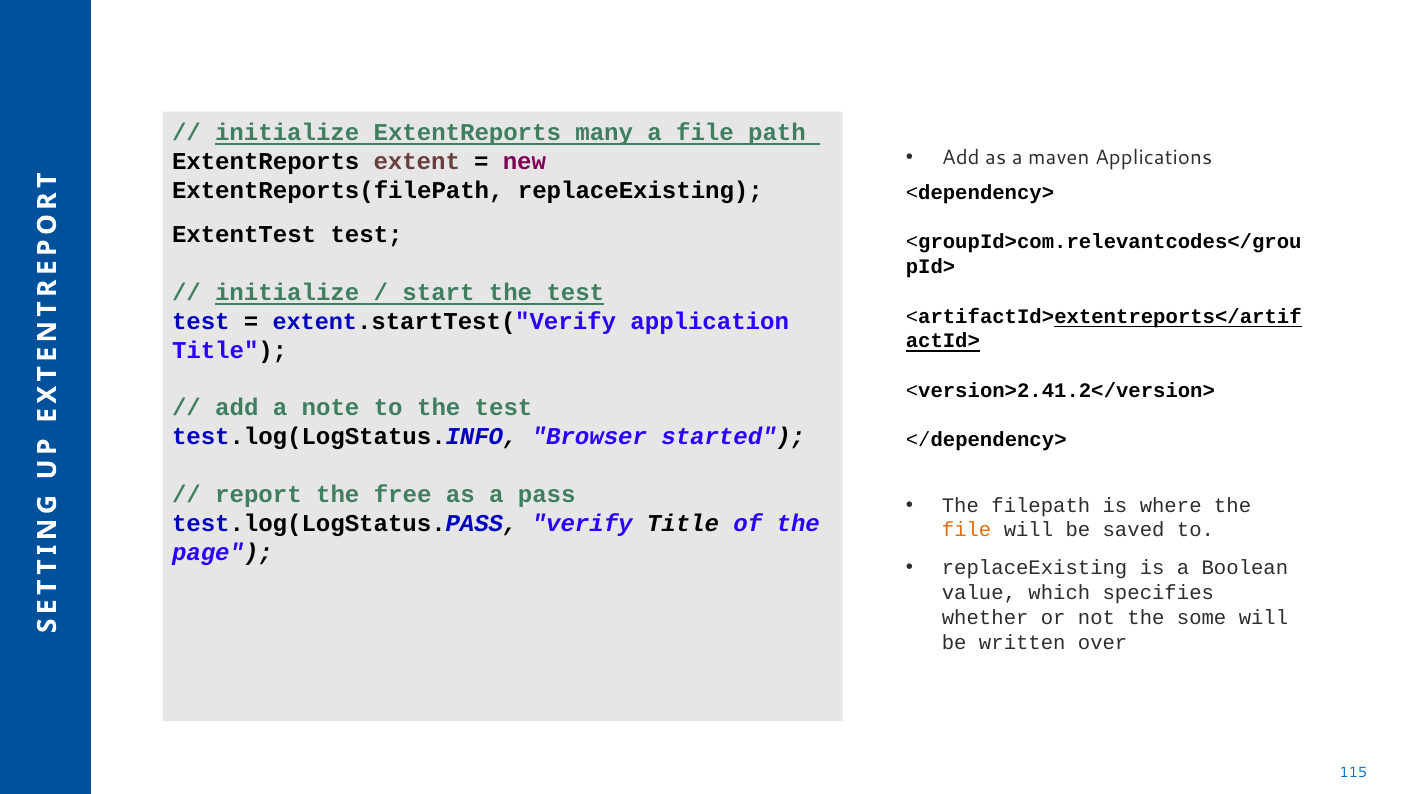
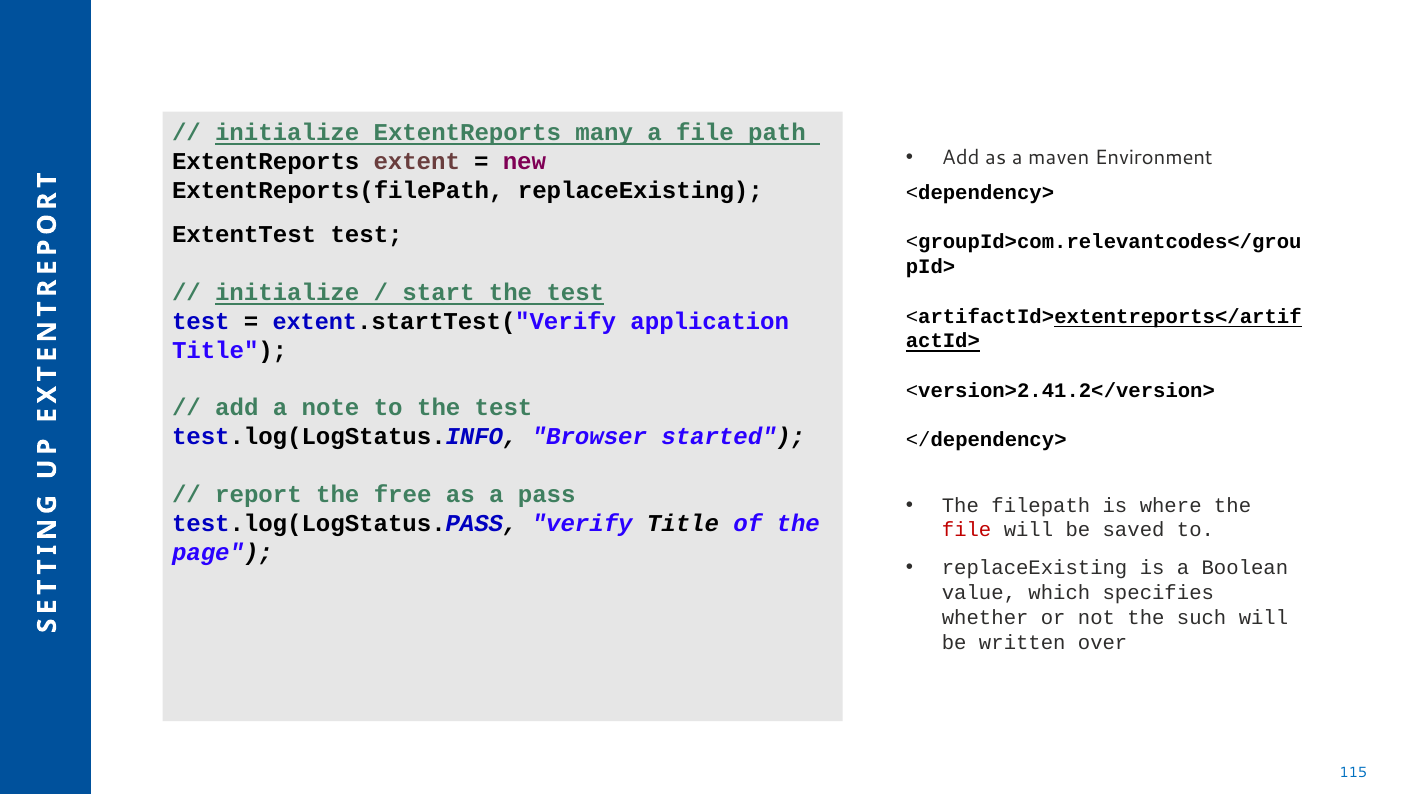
Applications: Applications -> Environment (1154, 157)
file colour: orange -> red (967, 530)
some: some -> such (1202, 617)
